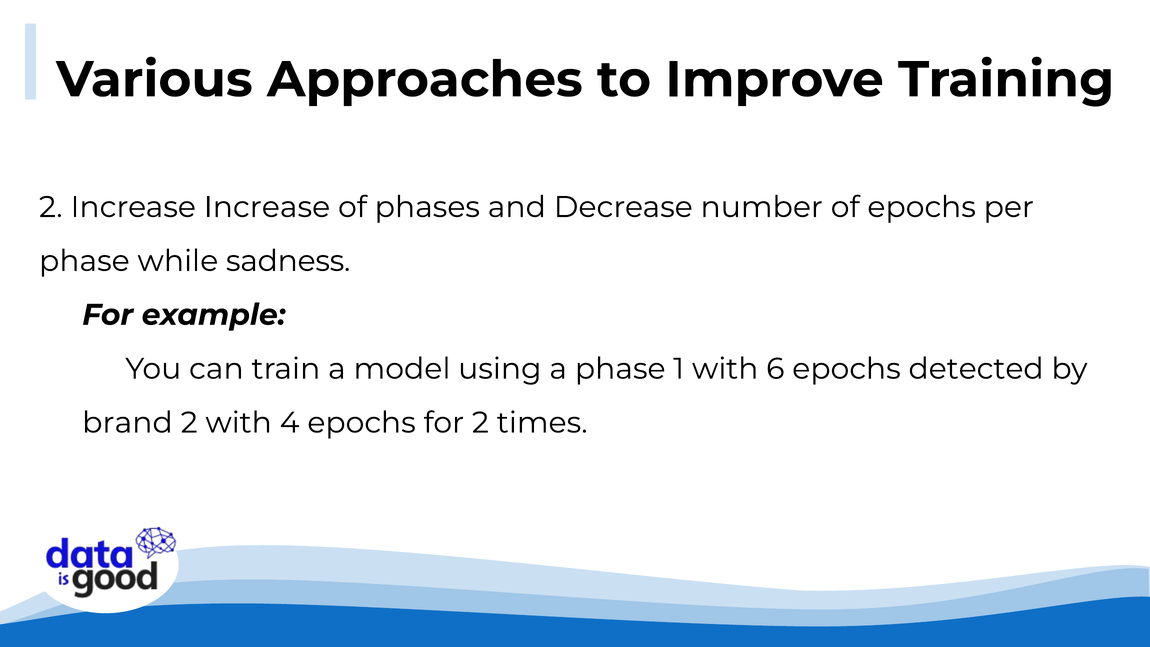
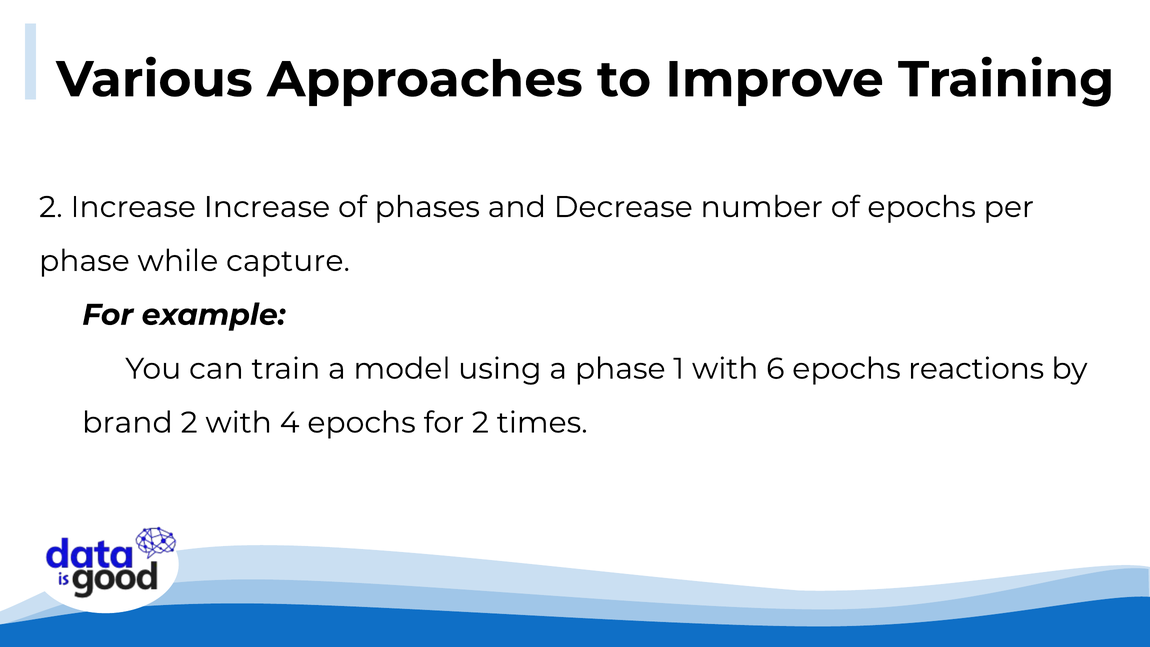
sadness: sadness -> capture (288, 261)
detected: detected -> reactions (976, 369)
